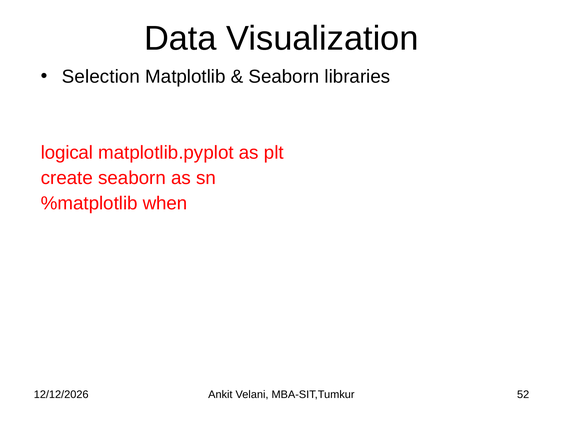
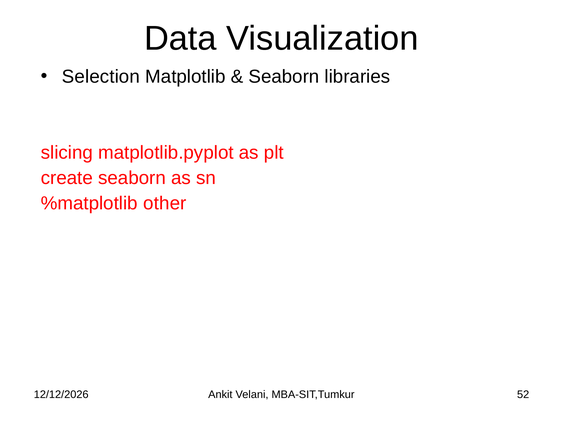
logical: logical -> slicing (67, 153)
when: when -> other (165, 203)
